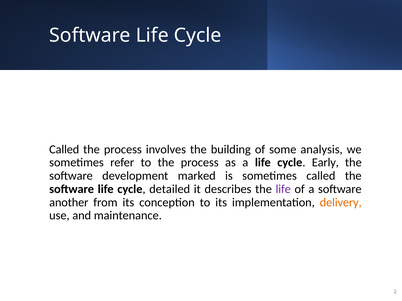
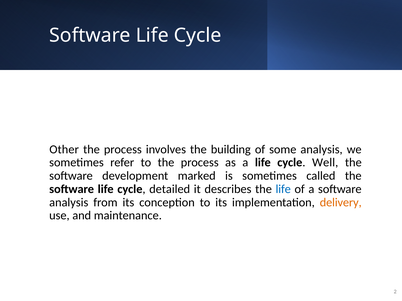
Called: Called -> Other (64, 150)
Early: Early -> Well (325, 163)
life colour: purple -> blue (283, 189)
another: another -> analysis (69, 203)
